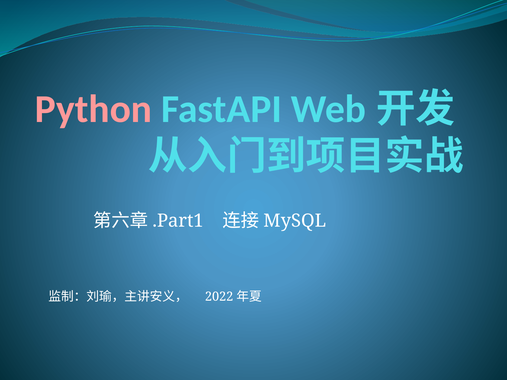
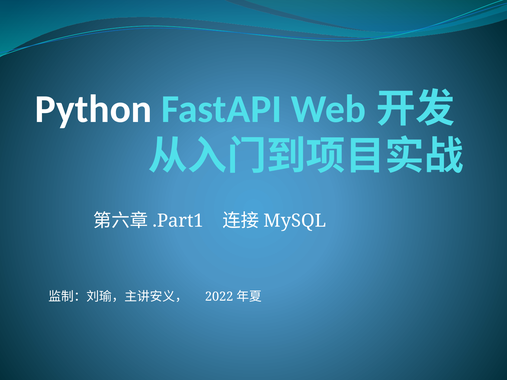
Python colour: pink -> white (94, 109)
